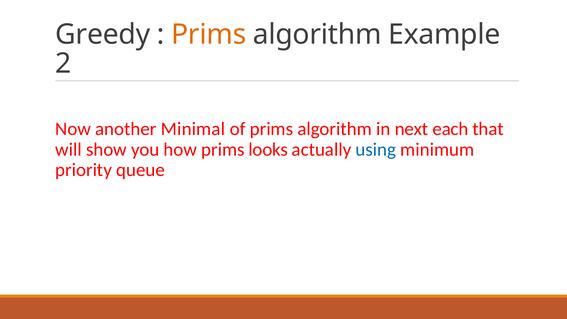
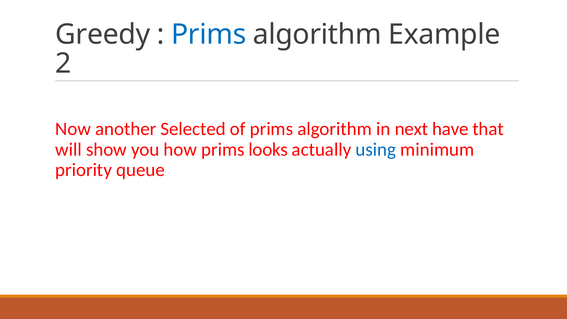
Prims colour: orange -> blue (209, 35)
Minimal: Minimal -> Selected (193, 129)
each: each -> have (450, 129)
